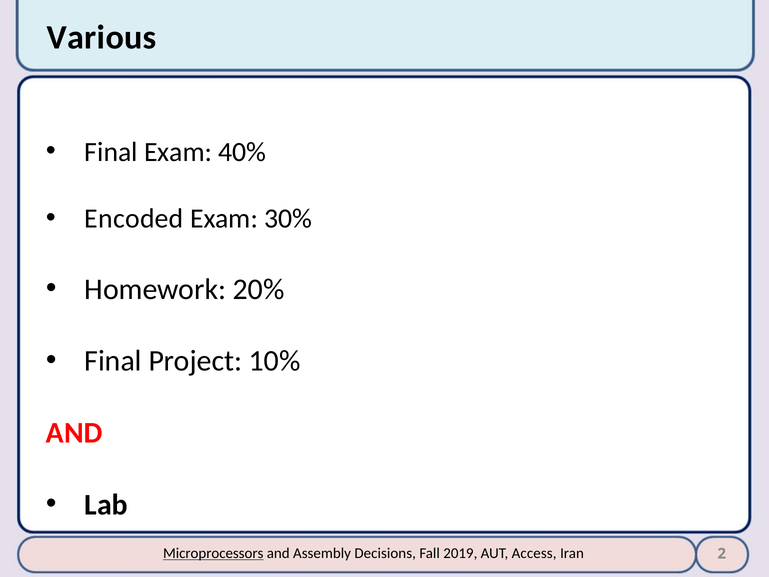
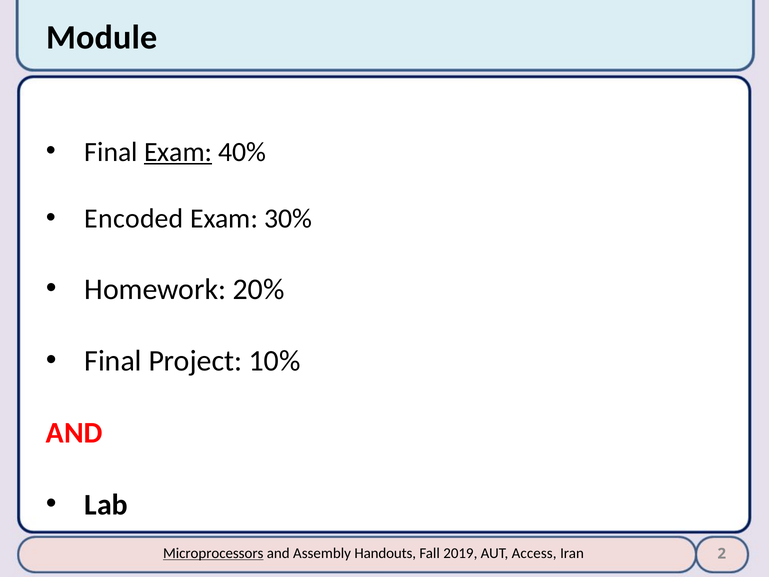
Various: Various -> Module (102, 38)
Exam underline: none -> present (178, 152)
Decisions: Decisions -> Handouts (385, 553)
